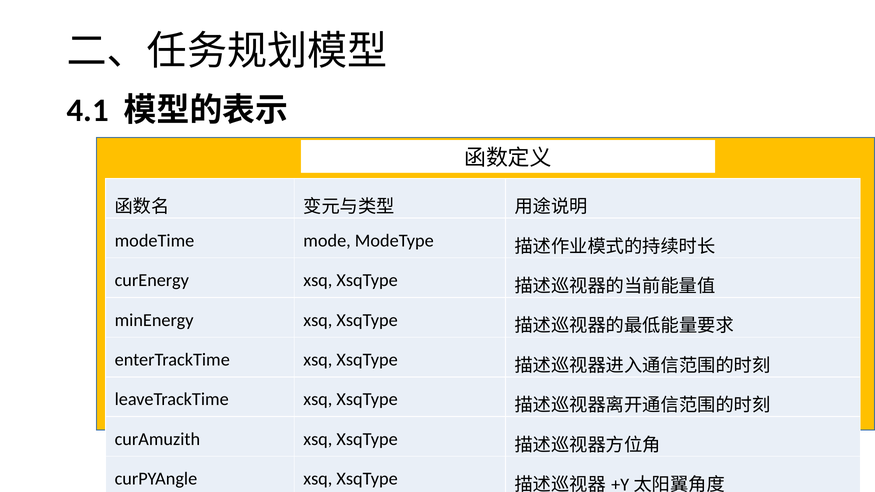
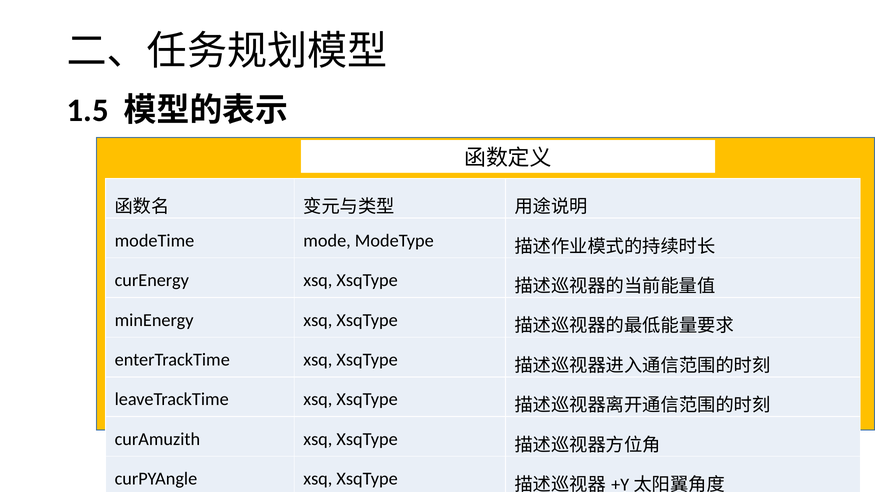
4.1: 4.1 -> 1.5 (88, 111)
